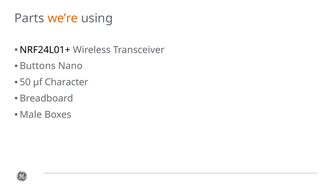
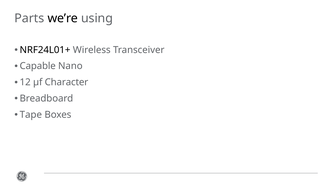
we’re colour: orange -> black (63, 18)
Buttons: Buttons -> Capable (38, 66)
50: 50 -> 12 (25, 83)
Male: Male -> Tape (31, 115)
